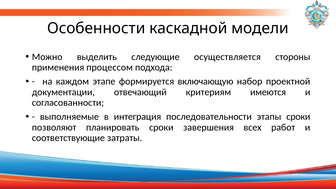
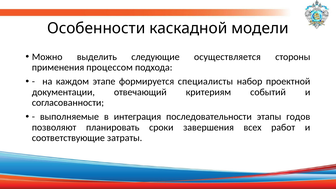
включающую: включающую -> специалисты (205, 81)
имеются: имеются -> событий (268, 92)
этапы сроки: сроки -> годов (298, 117)
